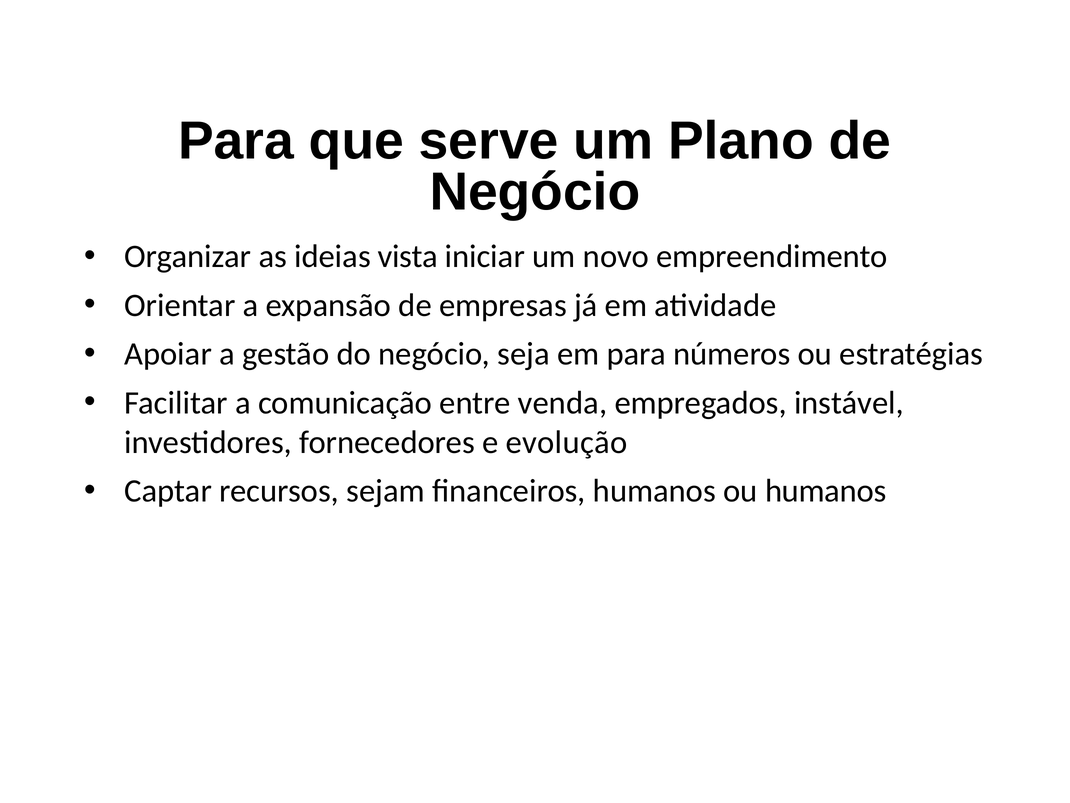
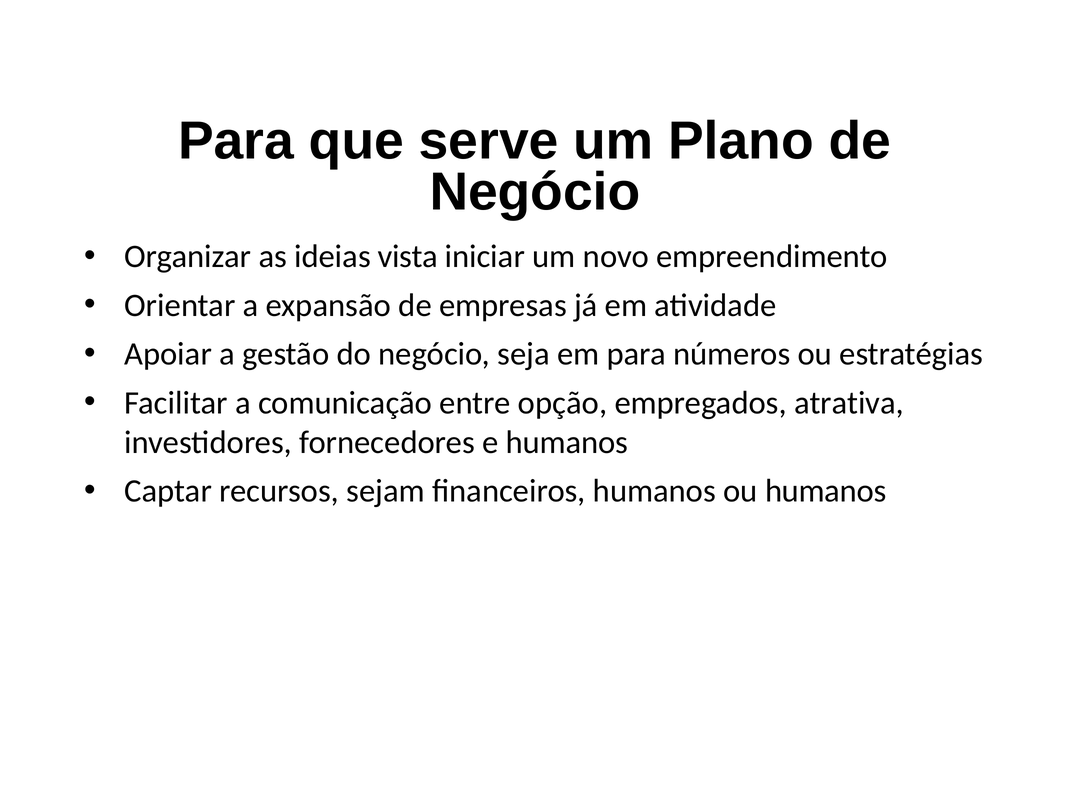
venda: venda -> opção (563, 403)
instável: instável -> atrativa (849, 403)
e evolução: evolução -> humanos (567, 442)
